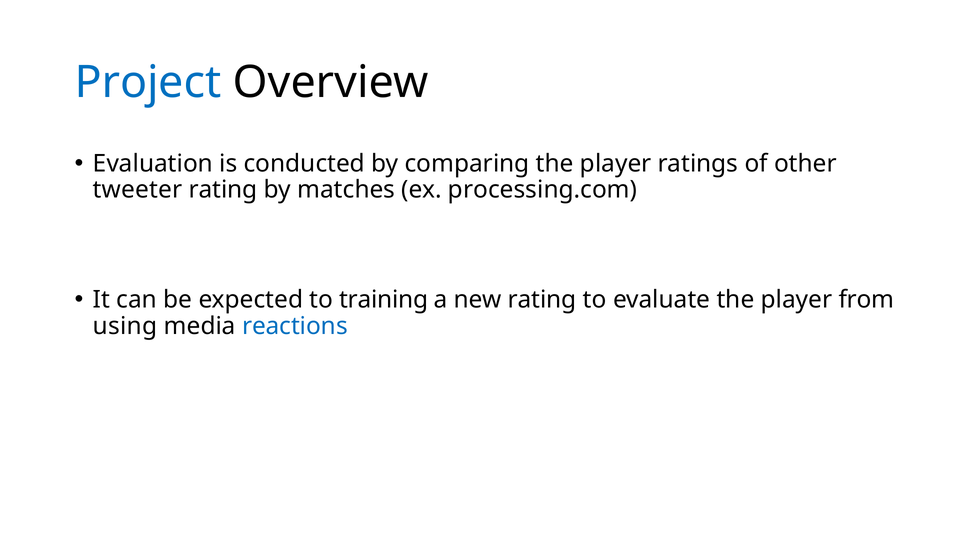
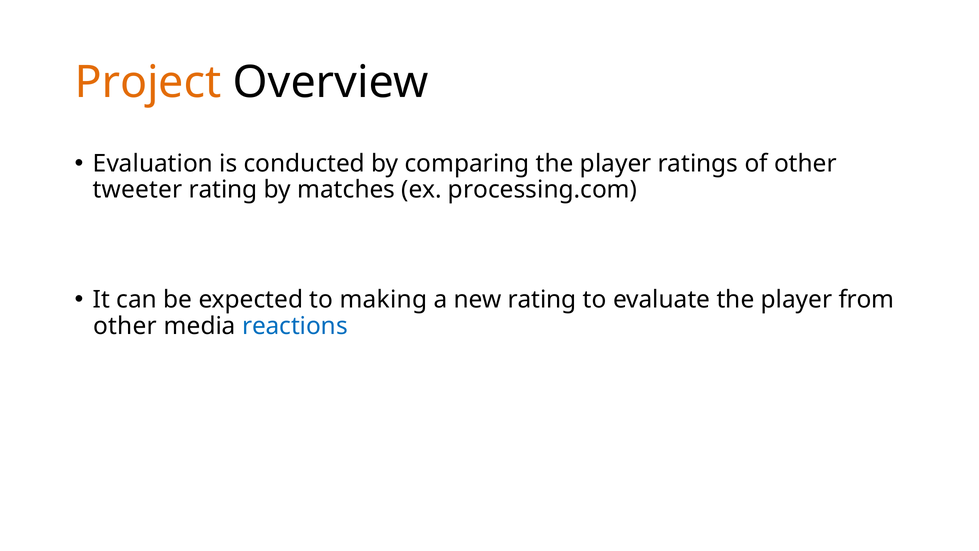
Project colour: blue -> orange (148, 82)
training: training -> making (383, 300)
using: using -> other (125, 326)
